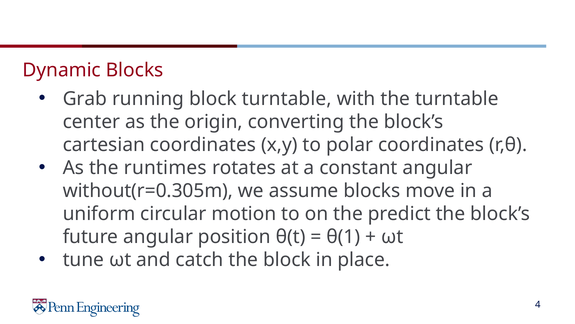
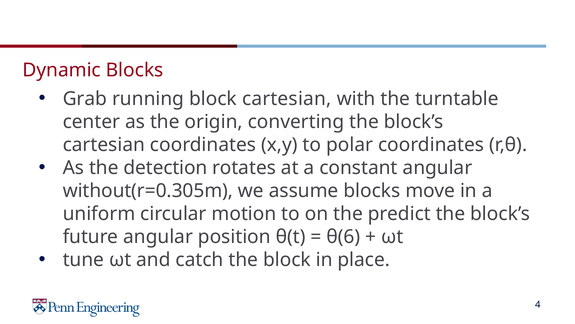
block turntable: turntable -> cartesian (287, 99)
runtimes: runtimes -> detection (166, 168)
θ(1: θ(1 -> θ(6 (343, 237)
